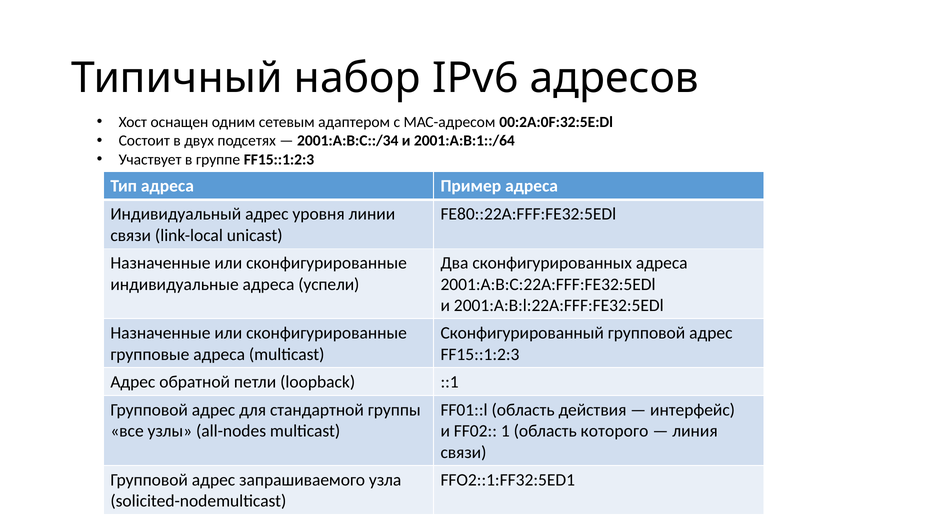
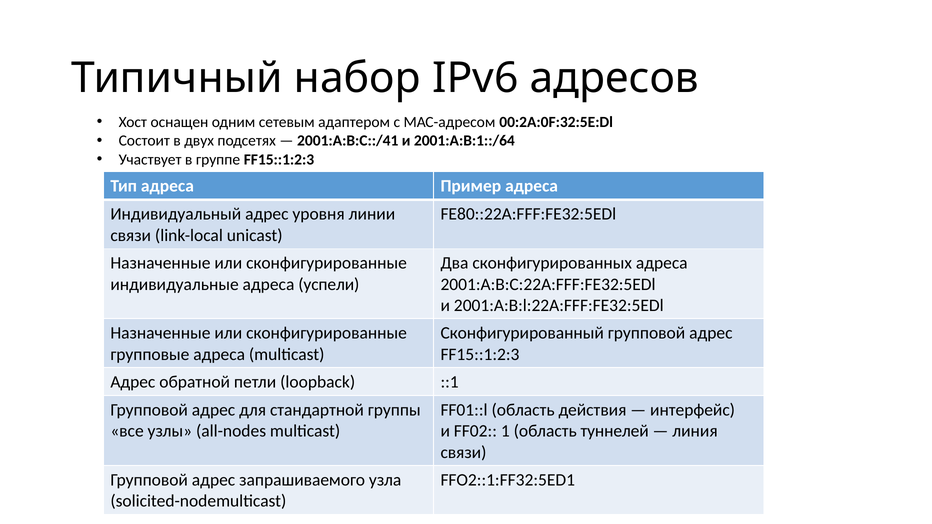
2001:А:В:С::/34: 2001:А:В:С::/34 -> 2001:А:В:С::/41 (348, 141)
которого: которого -> туннелей (615, 431)
